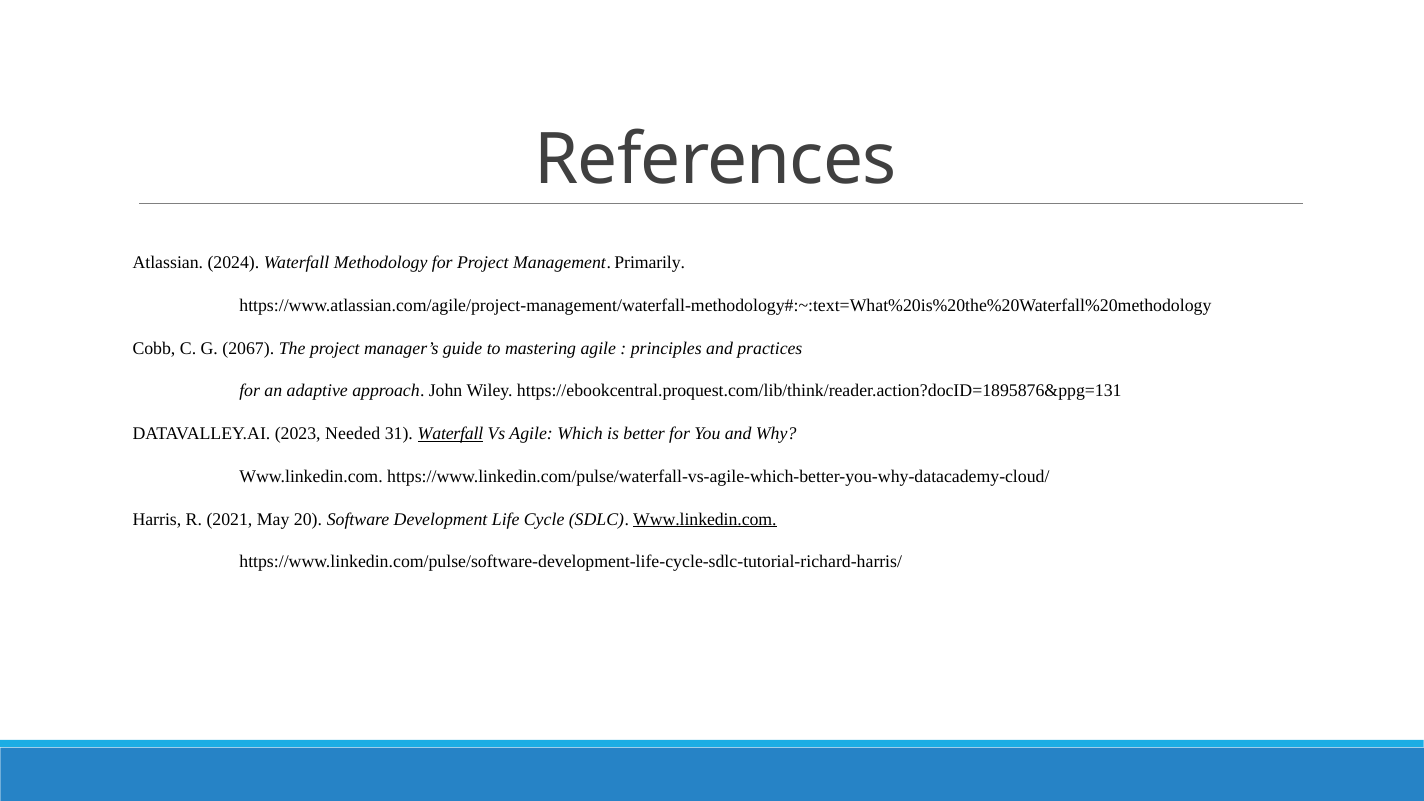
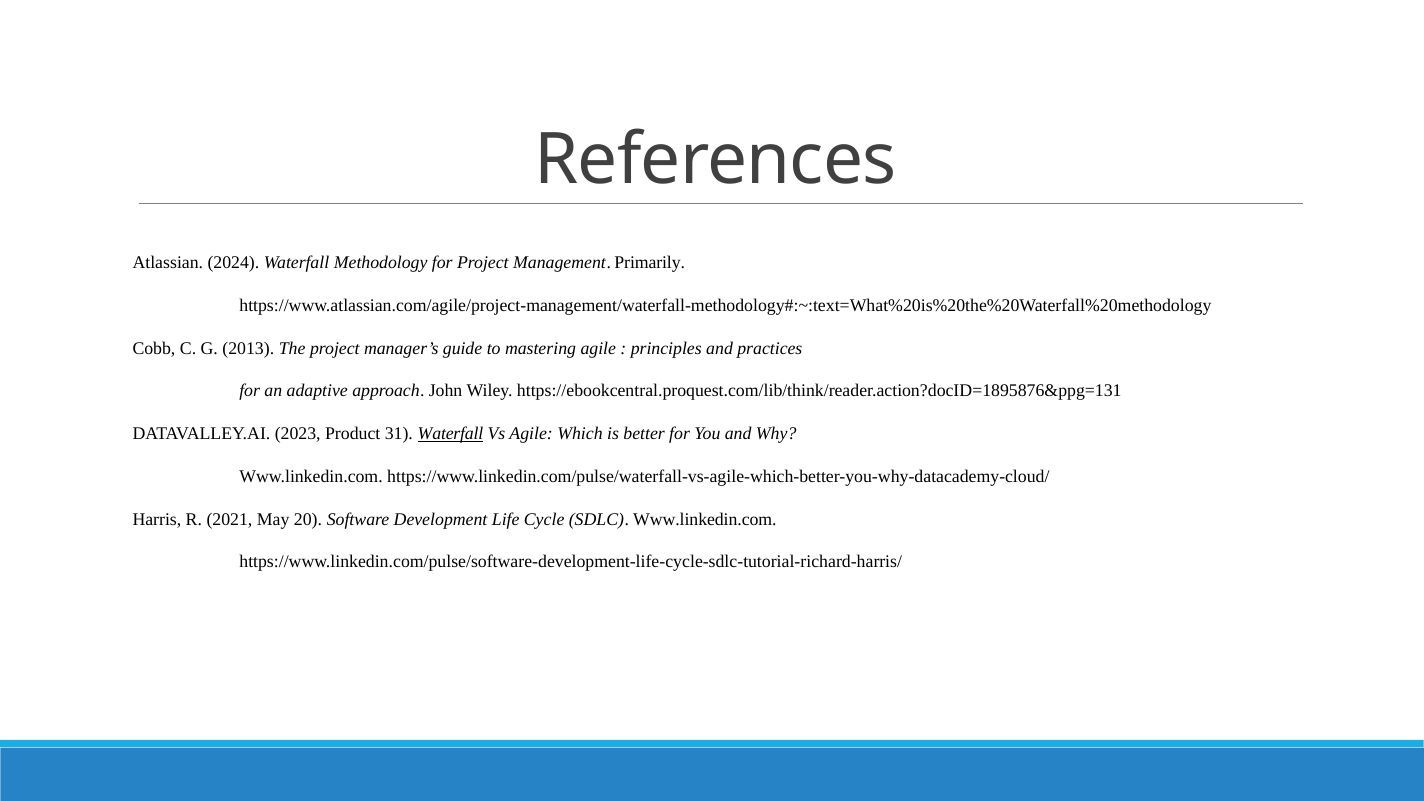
2067: 2067 -> 2013 (248, 348)
Needed: Needed -> Product (353, 434)
Www.linkedin.com underline: present -> none (705, 519)
